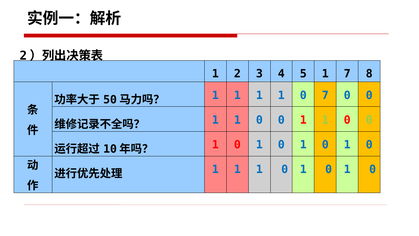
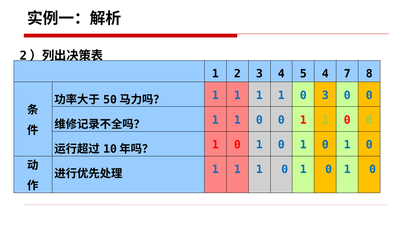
5 1: 1 -> 4 (325, 74)
0 7: 7 -> 3 (325, 95)
